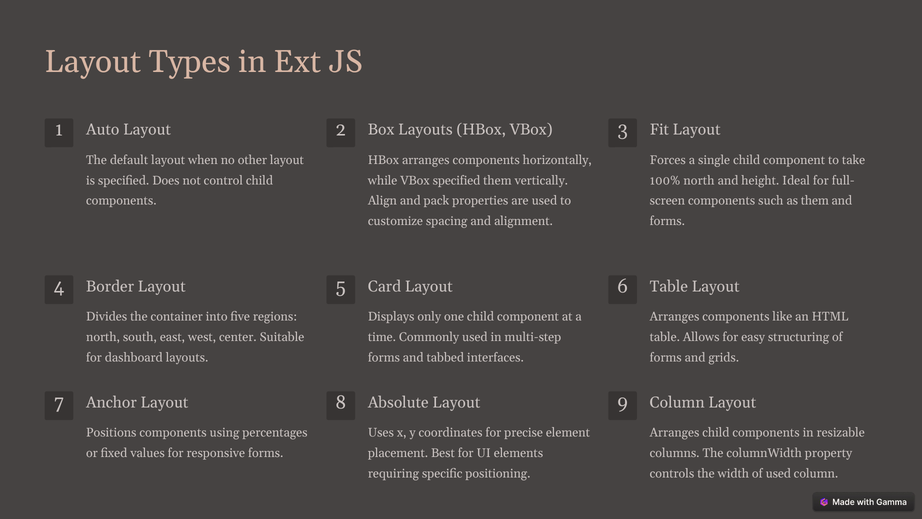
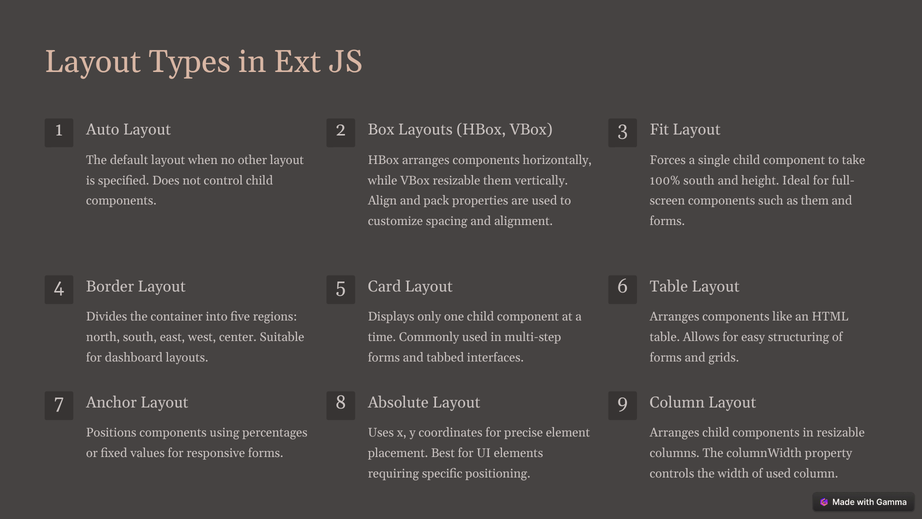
VBox specified: specified -> resizable (456, 180)
100% north: north -> south (699, 180)
